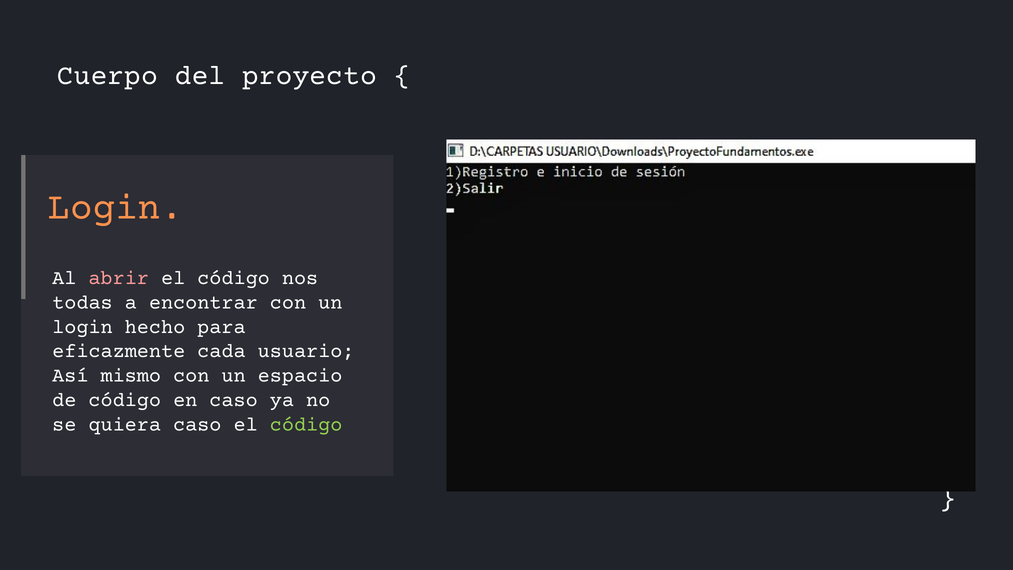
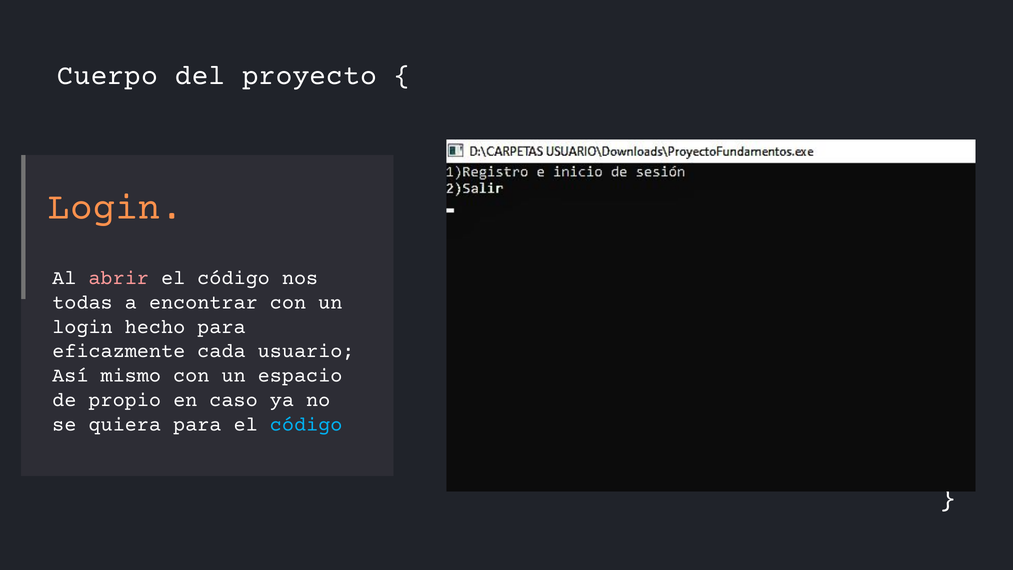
de código: código -> propio (125, 399)
quiera caso: caso -> para (197, 424)
código colour: light green -> light blue (306, 424)
